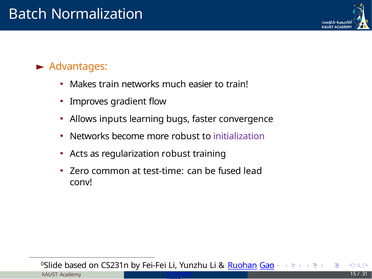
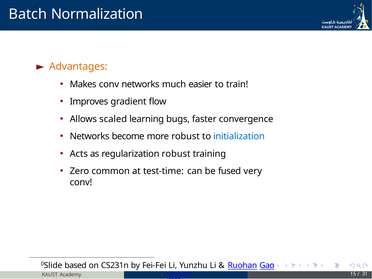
Makes train: train -> conv (109, 84)
inputs: inputs -> scaled (113, 119)
initialization colour: purple -> blue (239, 137)
lead: lead -> very (253, 171)
